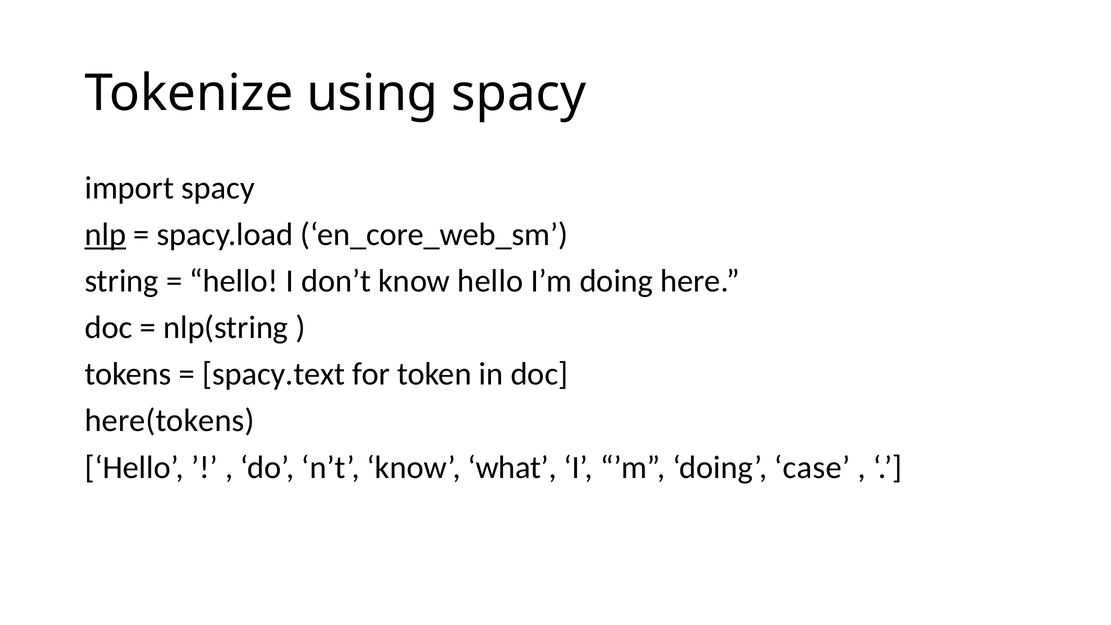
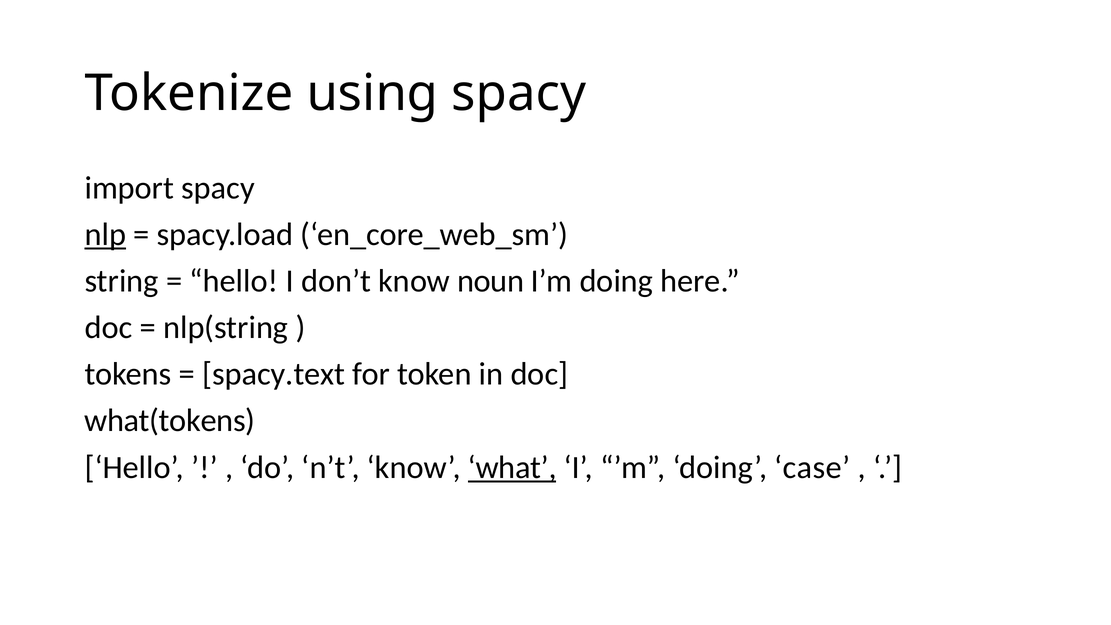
know hello: hello -> noun (491, 281)
here(tokens: here(tokens -> what(tokens (170, 421)
what underline: none -> present (512, 467)
